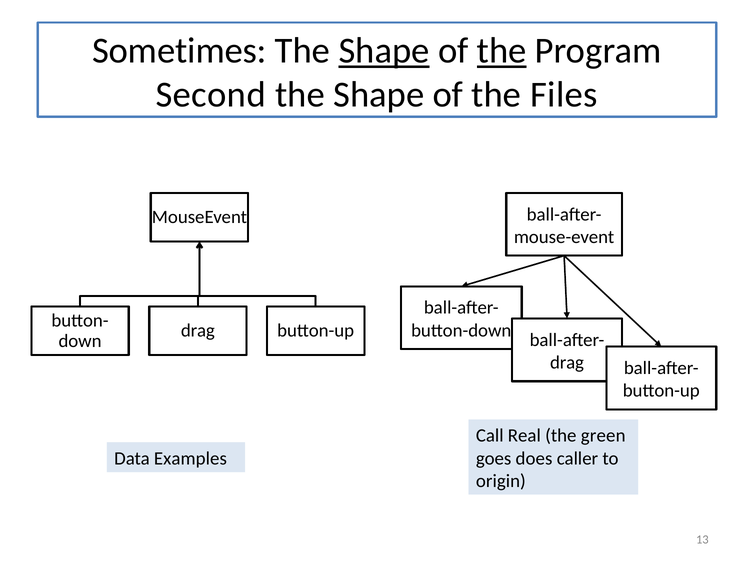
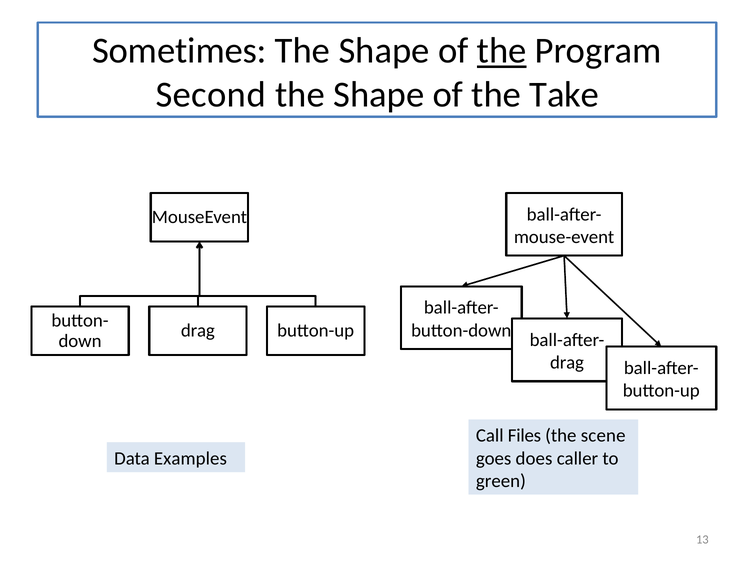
Shape underline: present -> none (384, 51)
Files: Files -> Take (564, 95)
Real: Real -> Files (524, 436)
green: green -> scene (603, 436)
origin: origin -> green (501, 481)
